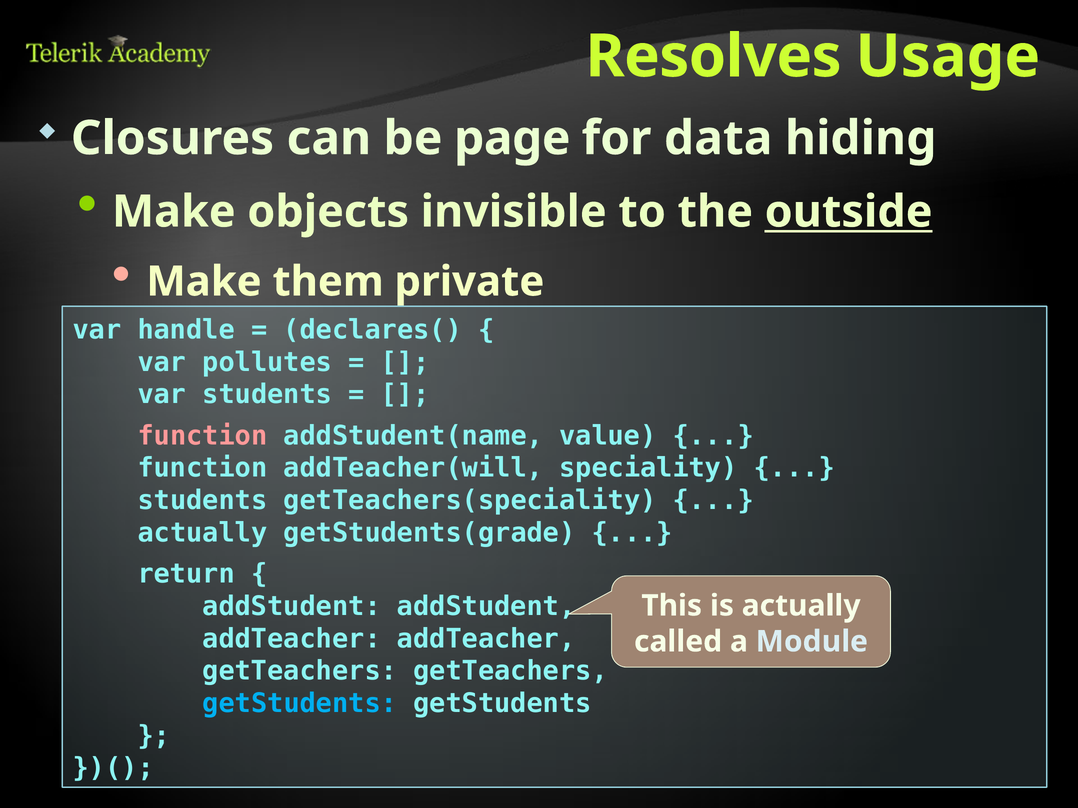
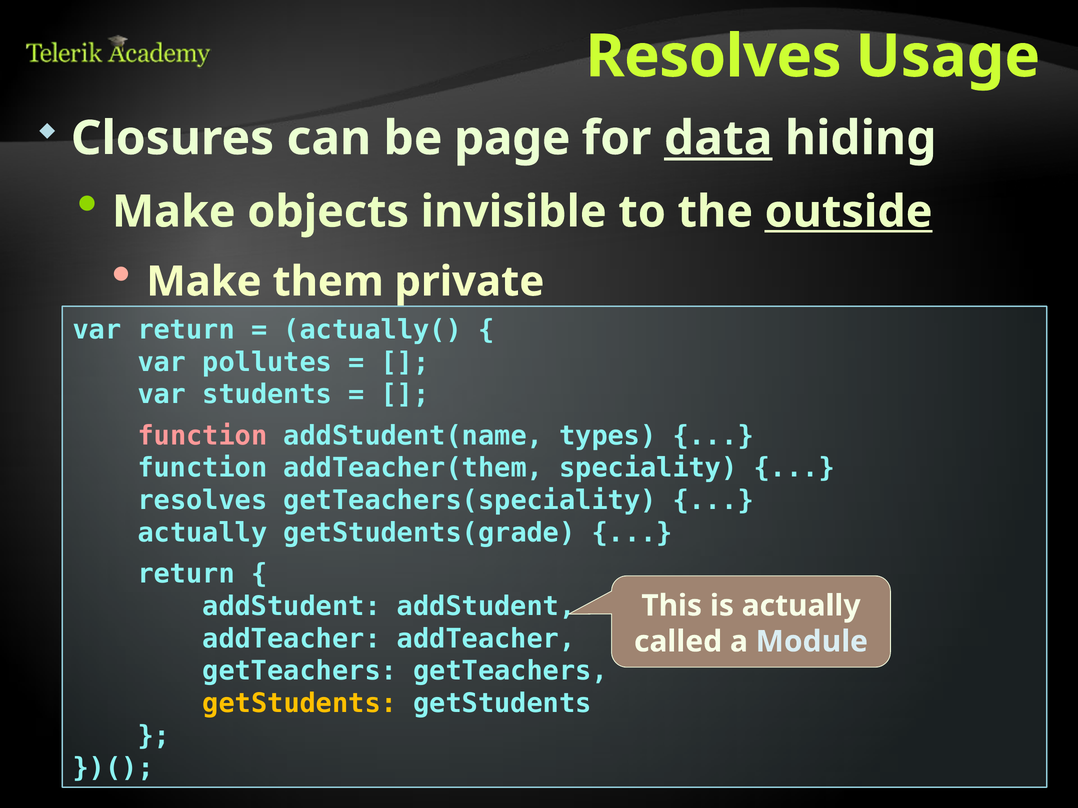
data underline: none -> present (718, 138)
var handle: handle -> return (186, 330)
declares(: declares( -> actually( (373, 330)
value: value -> types (608, 436)
addTeacher(will: addTeacher(will -> addTeacher(them (413, 468)
students: students -> resolves (202, 501)
getStudents colour: light blue -> yellow (300, 704)
